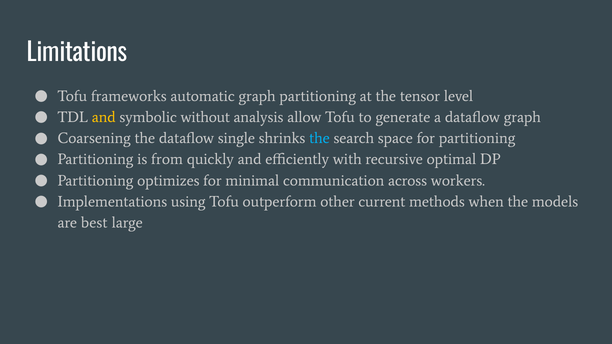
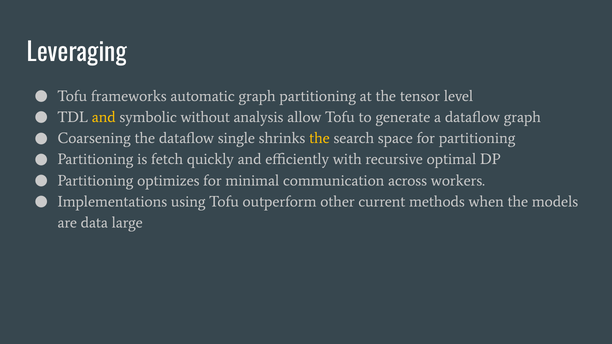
Limitations: Limitations -> Leveraging (77, 53)
the colour: light blue -> yellow (319, 138)
from: from -> fetch (167, 160)
best: best -> data (94, 223)
